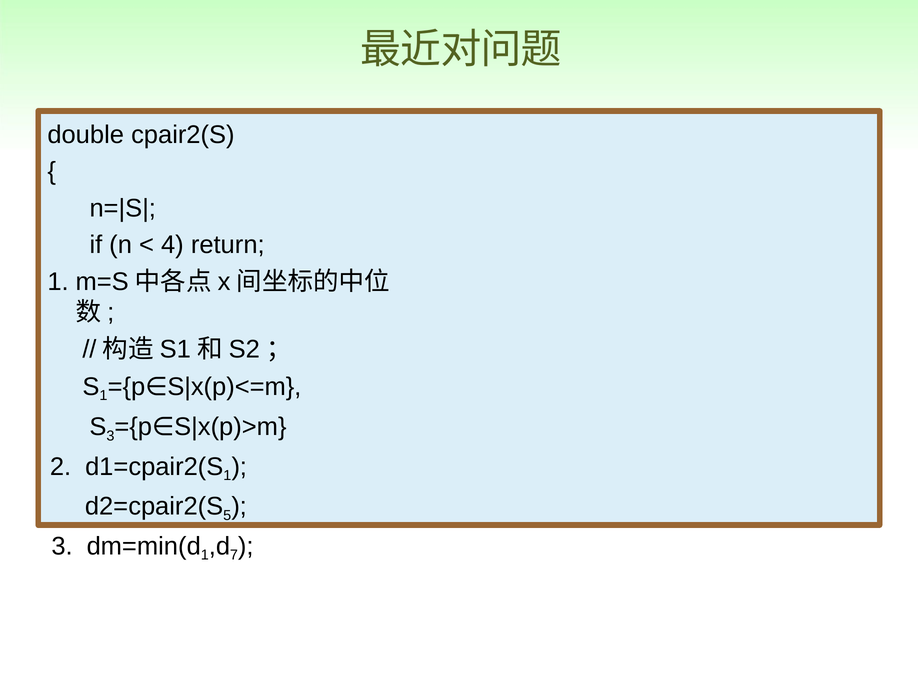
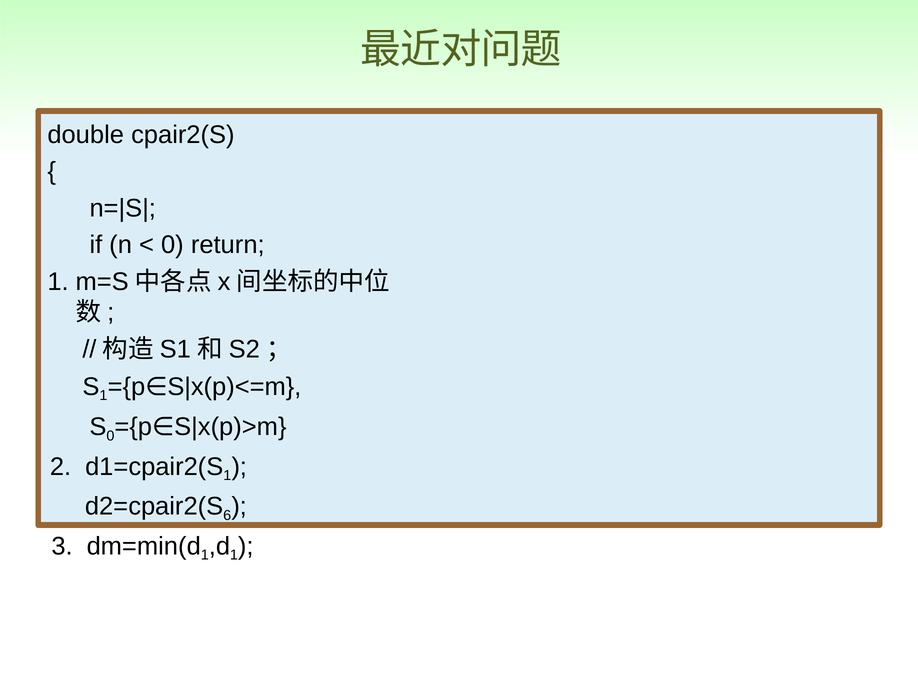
4: 4 -> 0 (172, 245)
S 3: 3 -> 0 (110, 436)
5: 5 -> 6 (227, 515)
7: 7 -> 1 (234, 555)
